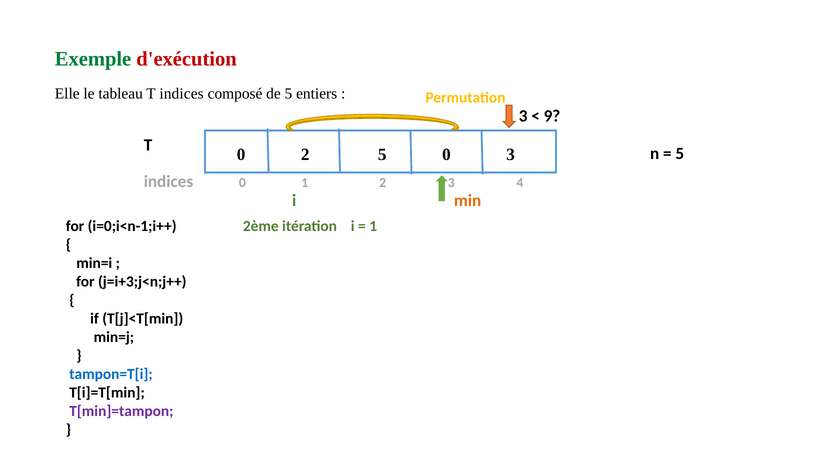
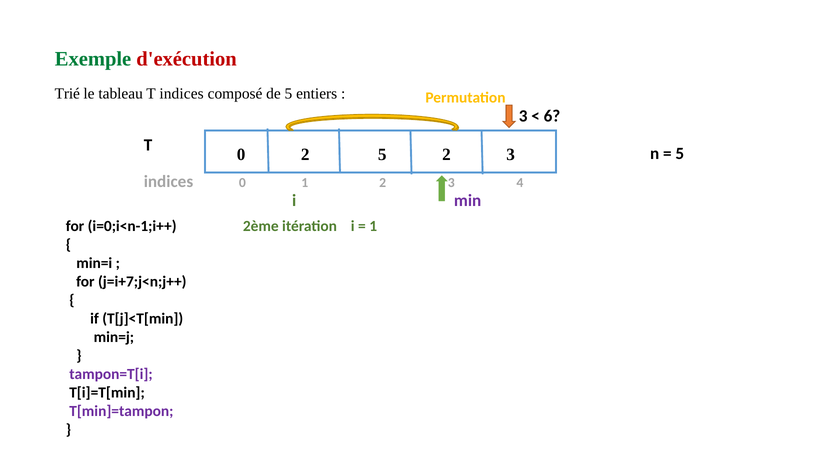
Elle: Elle -> Trié (67, 93)
9: 9 -> 6 (552, 116)
2 5 0: 0 -> 2 (446, 154)
min colour: orange -> purple (468, 200)
j=i+3;j<n;j++: j=i+3;j<n;j++ -> j=i+7;j<n;j++ (142, 281)
tampon=T[i colour: blue -> purple (111, 374)
